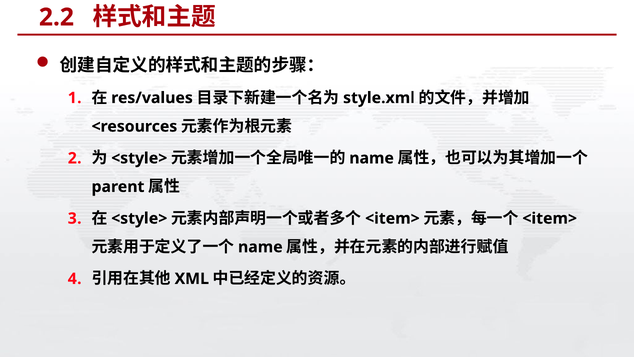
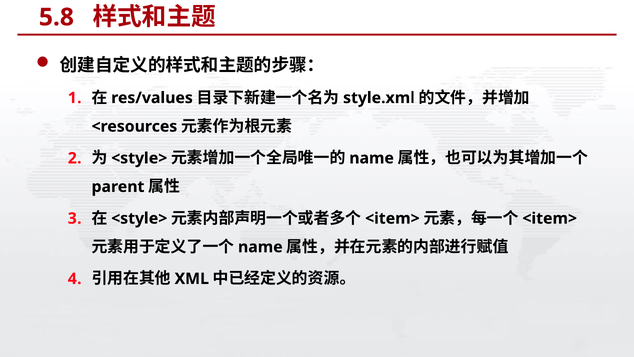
2.2: 2.2 -> 5.8 (56, 17)
